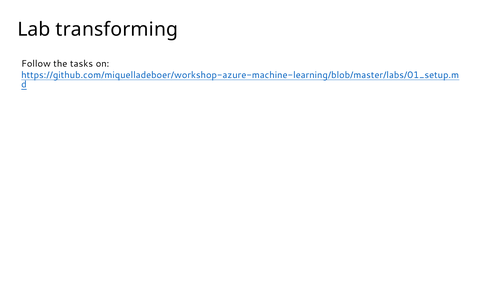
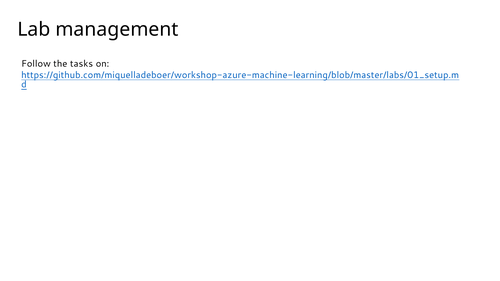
transforming: transforming -> management (117, 30)
